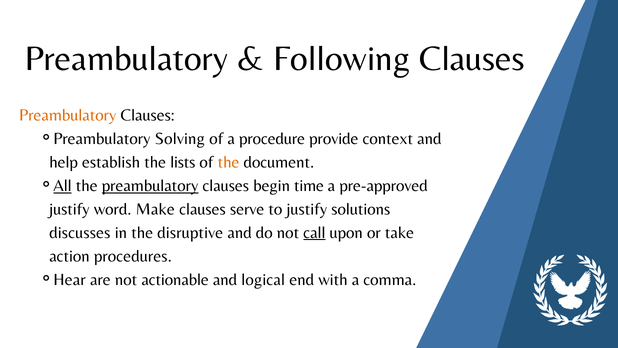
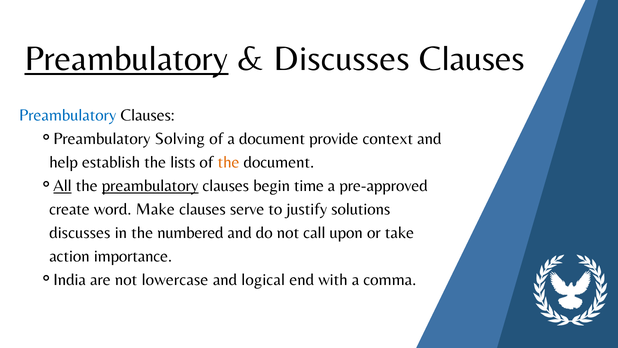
Preambulatory underline: none -> present (127, 59)
Following: Following -> Discusses (342, 59)
Preambulatory colour: orange -> blue (68, 115)
a procedure: procedure -> document (272, 138)
justify: justify -> create (69, 209)
disruptive: disruptive -> numbered (190, 232)
call underline: present -> none (314, 232)
procedures: procedures -> importance (133, 256)
Hear: Hear -> India (70, 279)
actionable: actionable -> lowercase (175, 279)
